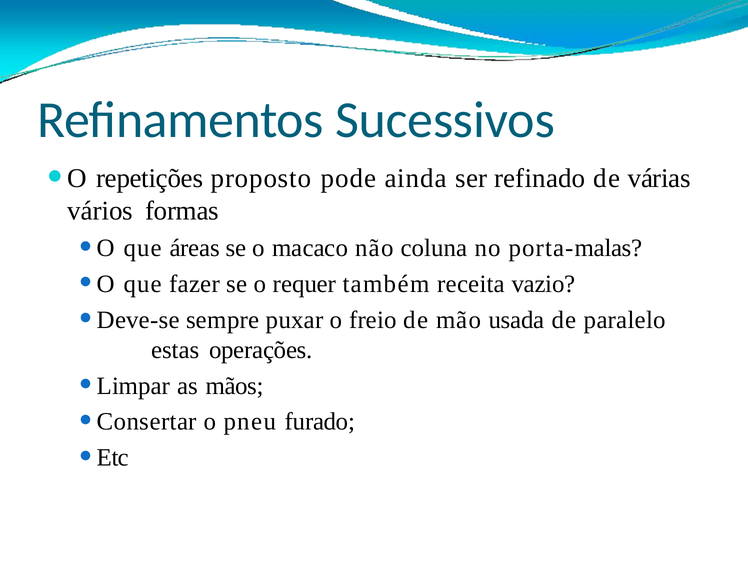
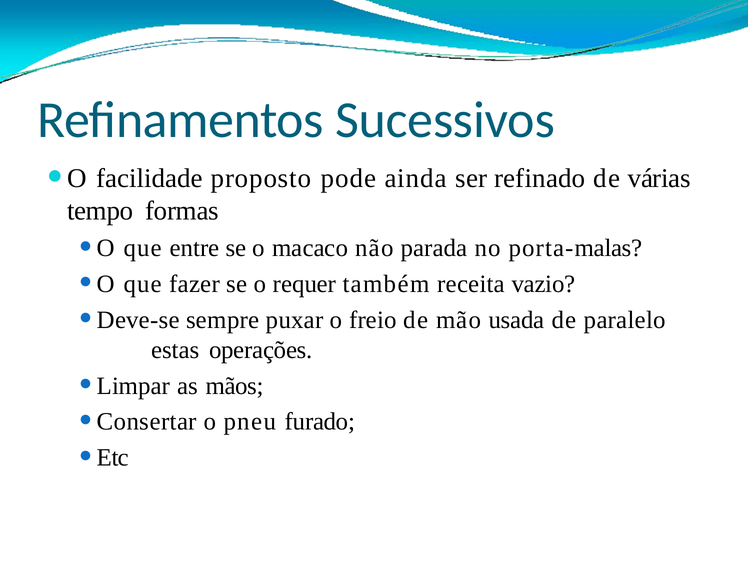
repetições: repetições -> facilidade (149, 178)
vários: vários -> tempo (100, 211)
áreas: áreas -> entre (195, 248)
coluna: coluna -> parada (434, 248)
